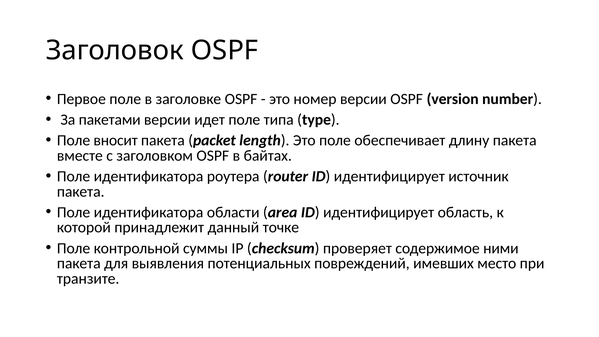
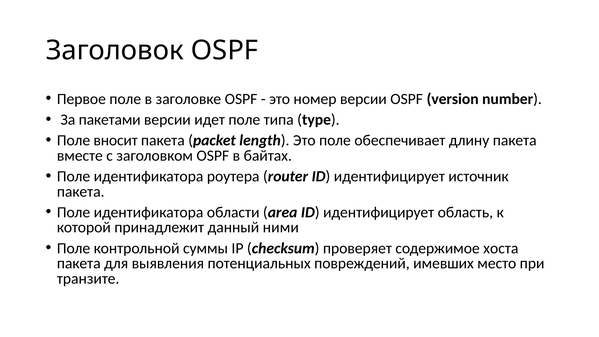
точке: точке -> ними (281, 227)
ними: ними -> хоста (501, 248)
